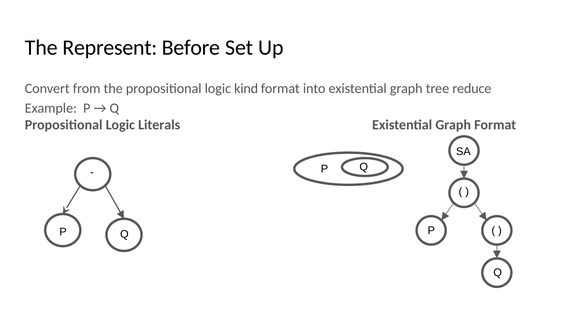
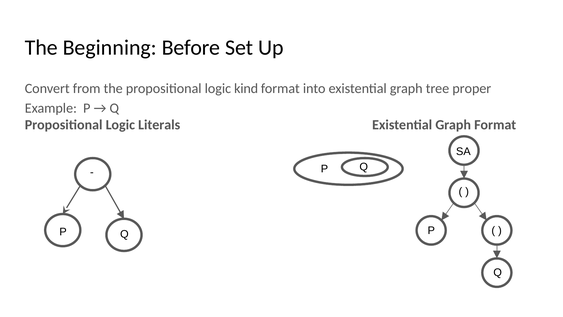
Represent: Represent -> Beginning (110, 48)
reduce: reduce -> proper (472, 89)
